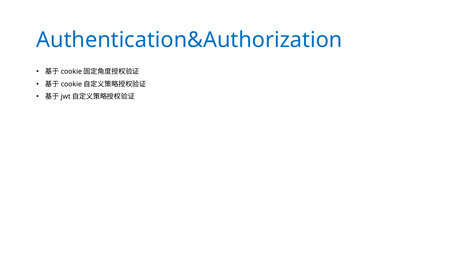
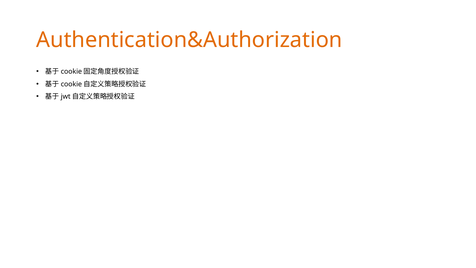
Authentication&Authorization colour: blue -> orange (189, 40)
